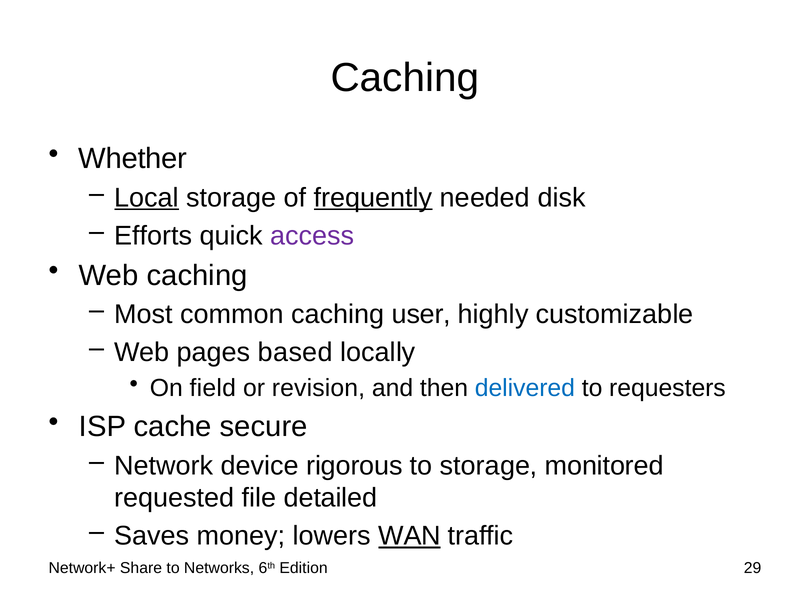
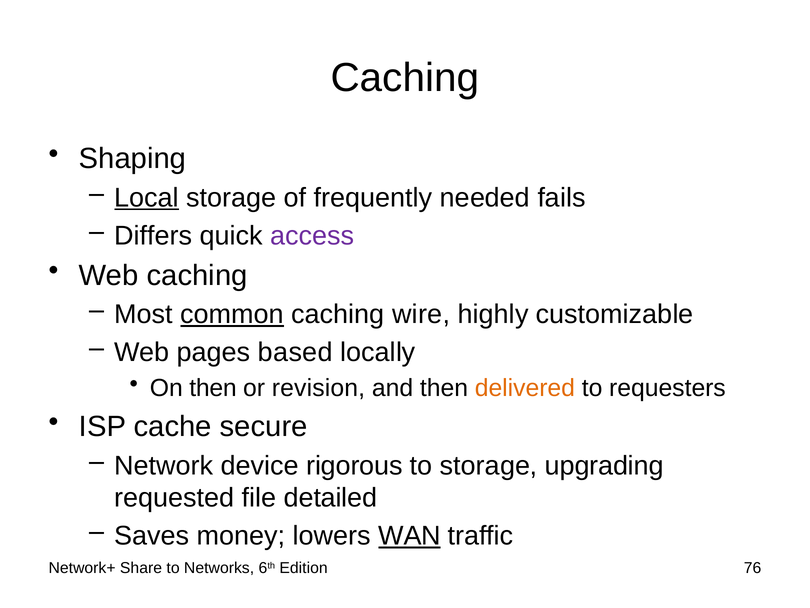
Whether: Whether -> Shaping (133, 159)
frequently underline: present -> none (373, 198)
disk: disk -> fails (562, 198)
Efforts: Efforts -> Differs (153, 235)
common underline: none -> present (232, 314)
user: user -> wire (421, 314)
On field: field -> then (213, 388)
delivered colour: blue -> orange (525, 388)
monitored: monitored -> upgrading (604, 465)
29: 29 -> 76 (753, 568)
